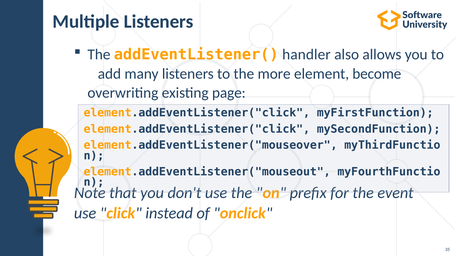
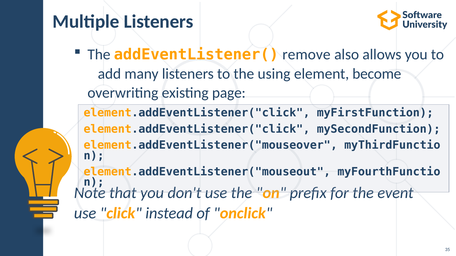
handler: handler -> remove (306, 55)
more: more -> using (274, 74)
